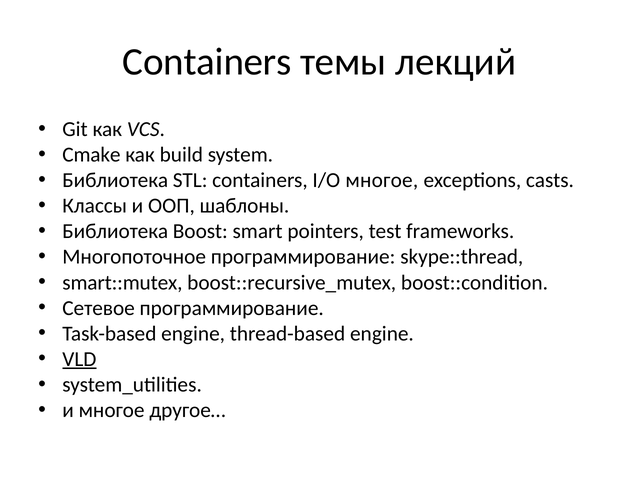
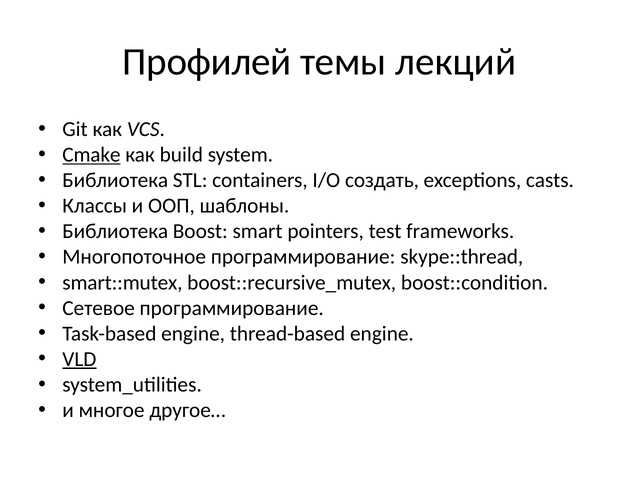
Containers: Containers -> Профилей (207, 62)
Cmake underline: none -> present (91, 155)
I/O многое: многое -> создать (382, 180)
